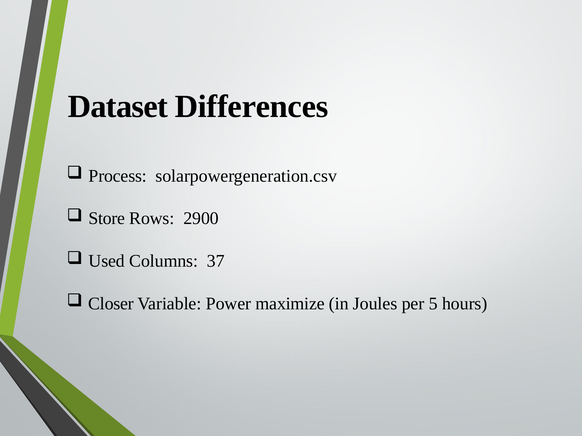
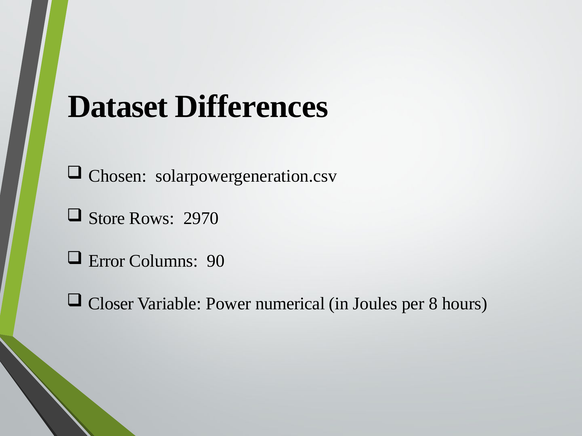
Process: Process -> Chosen (118, 176)
2900: 2900 -> 2970 (201, 219)
Used: Used -> Error (107, 261)
37: 37 -> 90 (216, 261)
maximize: maximize -> numerical (290, 304)
5: 5 -> 8 (433, 304)
